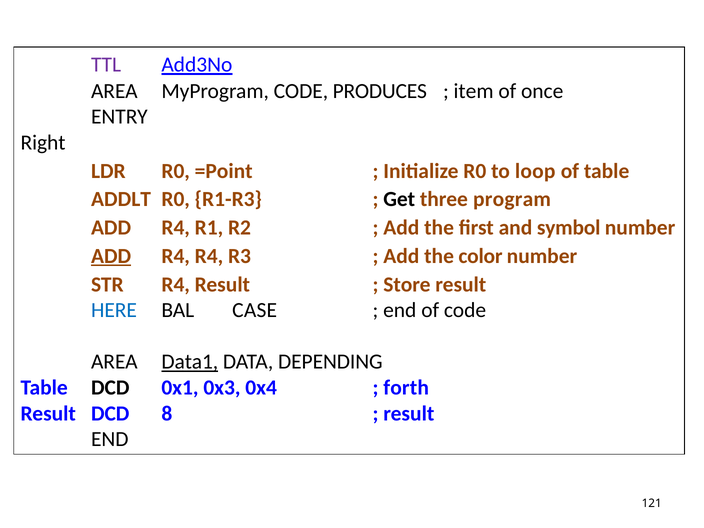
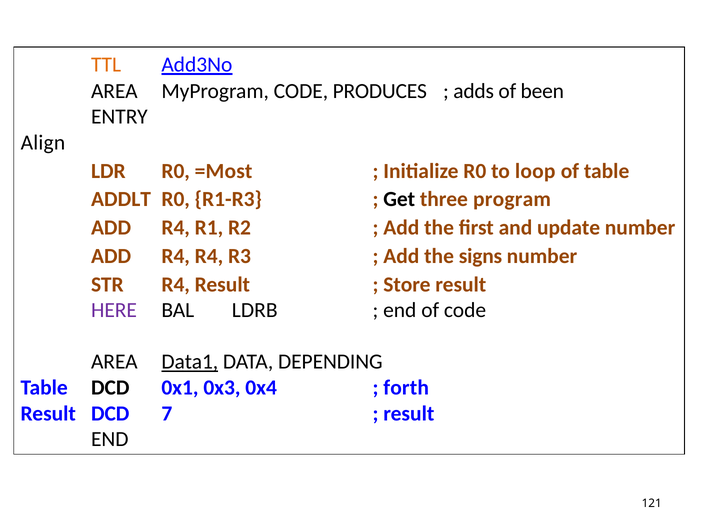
TTL colour: purple -> orange (106, 65)
item: item -> adds (474, 91)
once: once -> been (542, 91)
Right: Right -> Align (43, 143)
=Point: =Point -> =Most (224, 171)
symbol: symbol -> update (569, 228)
ADD underline: present -> none (111, 256)
color: color -> signs (481, 256)
HERE colour: blue -> purple (114, 310)
CASE: CASE -> LDRB (255, 310)
8: 8 -> 7 (167, 414)
